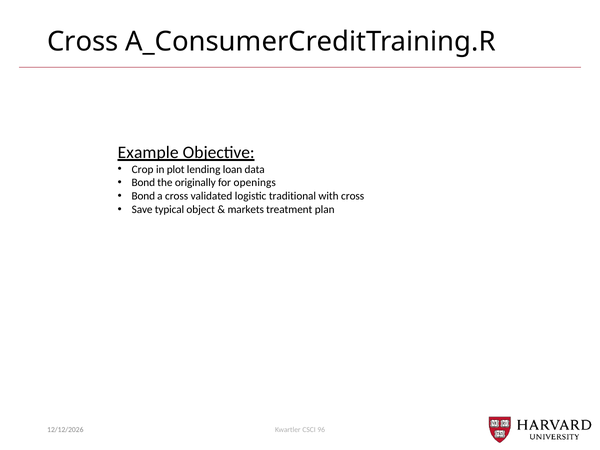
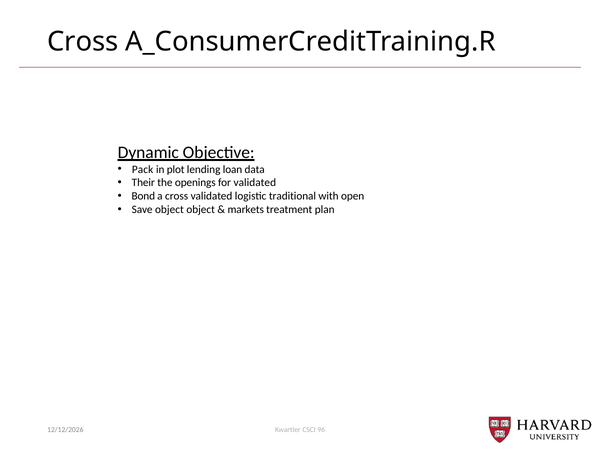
Example: Example -> Dynamic (148, 152)
Crop: Crop -> Pack (143, 169)
Bond: Bond -> Their (143, 183)
originally: originally -> openings (195, 183)
for openings: openings -> validated (255, 183)
with cross: cross -> open (353, 196)
Save typical: typical -> object (169, 210)
